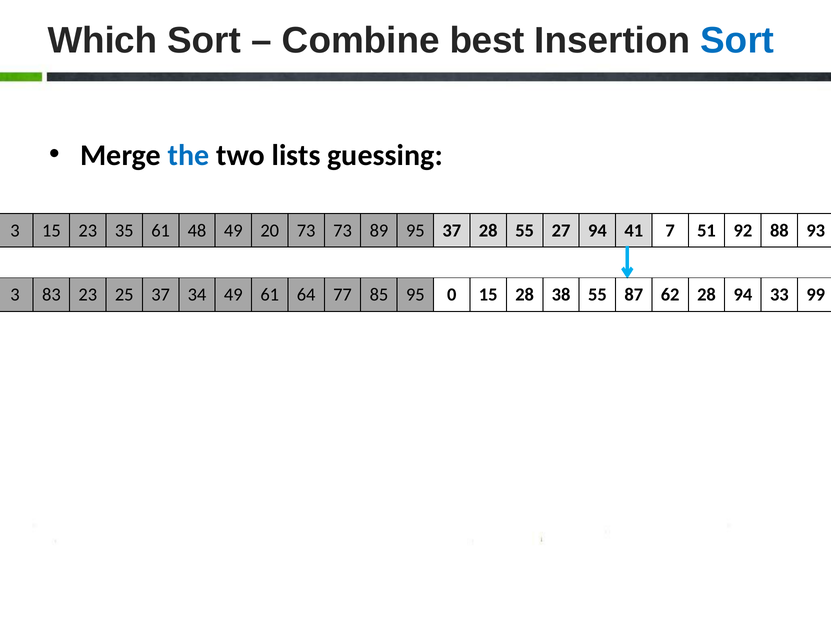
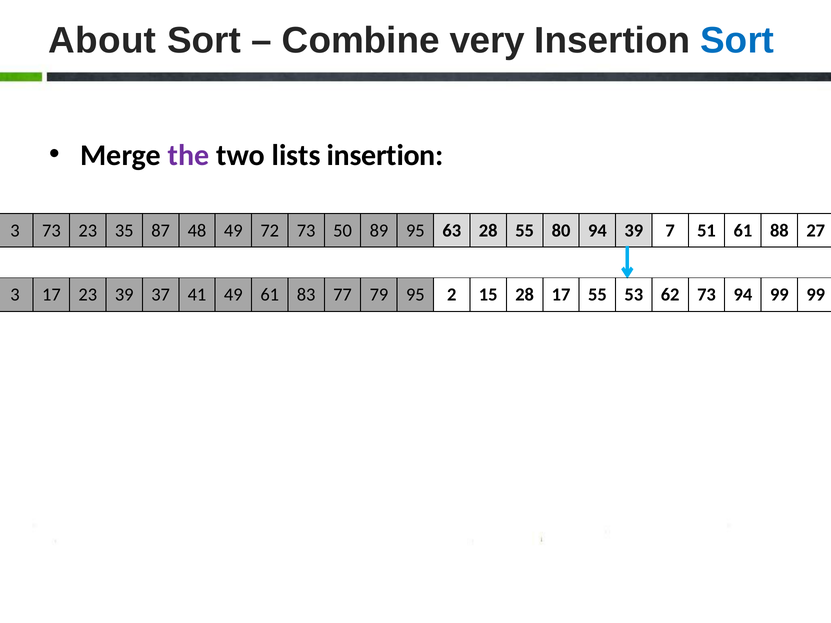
Which: Which -> About (102, 41)
best: best -> very (487, 41)
the colour: blue -> purple (189, 155)
lists guessing: guessing -> insertion (385, 155)
3 15: 15 -> 73 (51, 231)
35 61: 61 -> 87 (161, 231)
20: 20 -> 72 (270, 231)
73 73: 73 -> 50 (343, 231)
95 37: 37 -> 63 (452, 231)
27: 27 -> 80 (561, 231)
94 41: 41 -> 39 (634, 231)
51 92: 92 -> 61 (743, 231)
93: 93 -> 27 (816, 231)
3 83: 83 -> 17 (51, 295)
23 25: 25 -> 39 (124, 295)
34: 34 -> 41 (197, 295)
64: 64 -> 83 (306, 295)
85: 85 -> 79 (379, 295)
0: 0 -> 2 (452, 295)
28 38: 38 -> 17 (561, 295)
87: 87 -> 53 (634, 295)
62 28: 28 -> 73 (707, 295)
94 33: 33 -> 99 (779, 295)
